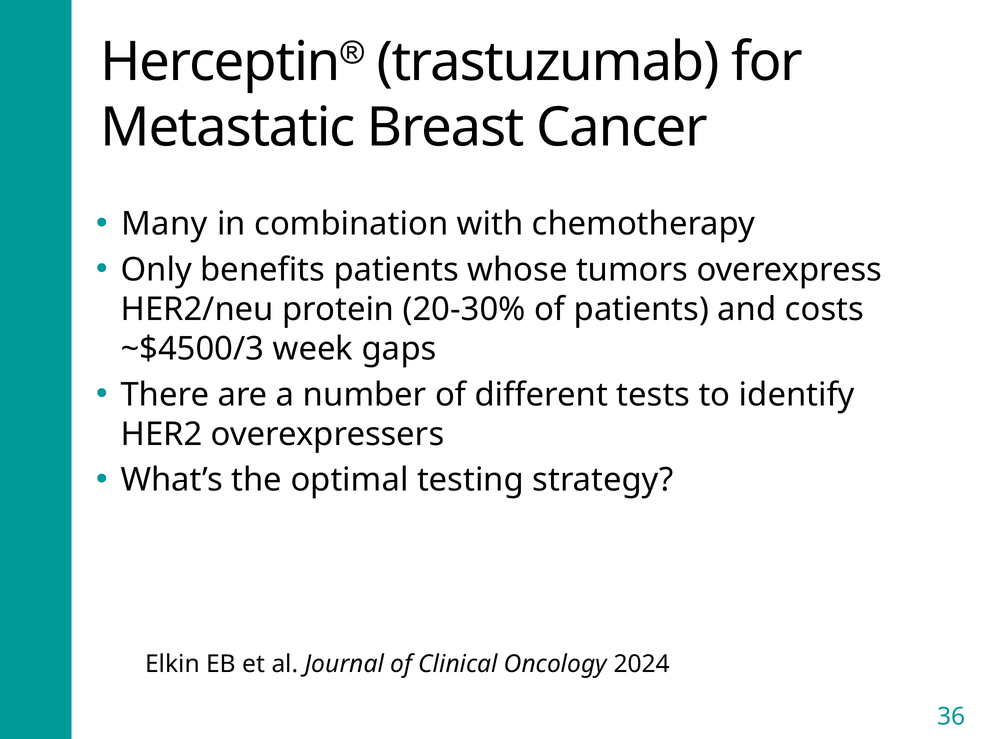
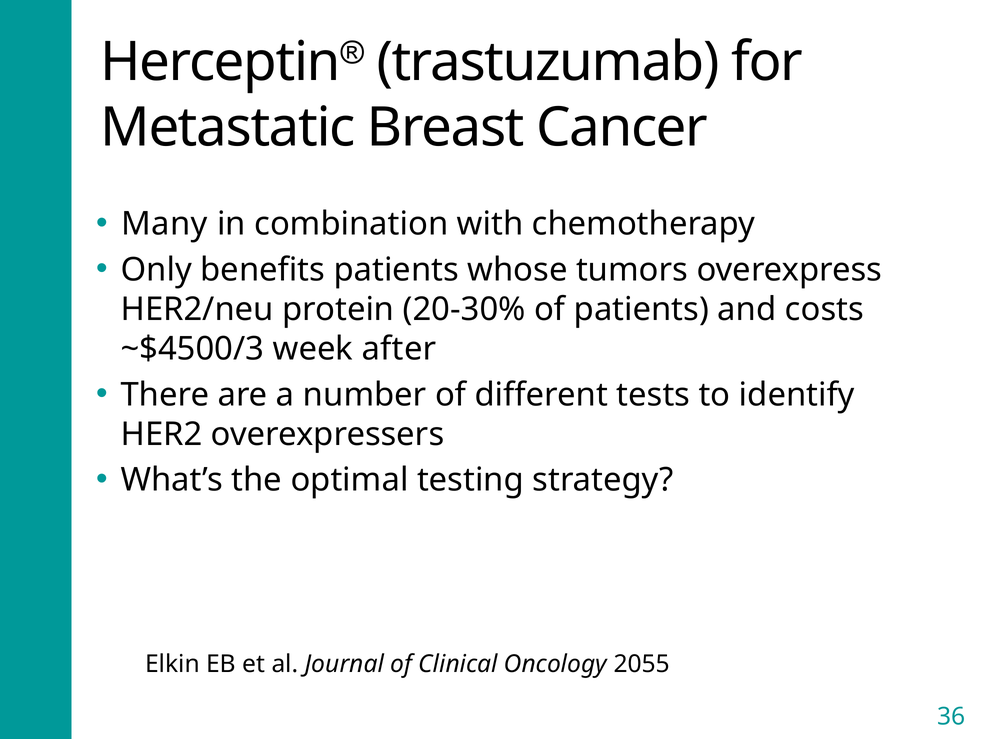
gaps: gaps -> after (399, 349)
2024: 2024 -> 2055 (642, 664)
